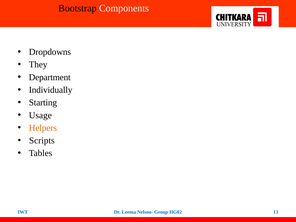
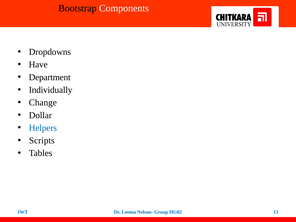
They: They -> Have (38, 65)
Starting: Starting -> Change (43, 103)
Usage: Usage -> Dollar (40, 115)
Helpers colour: orange -> blue (43, 128)
